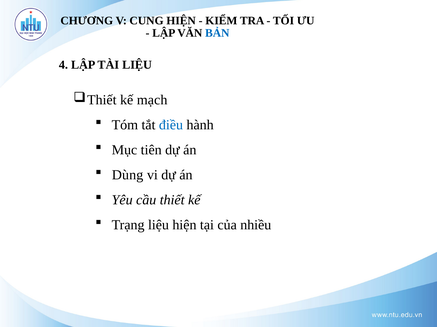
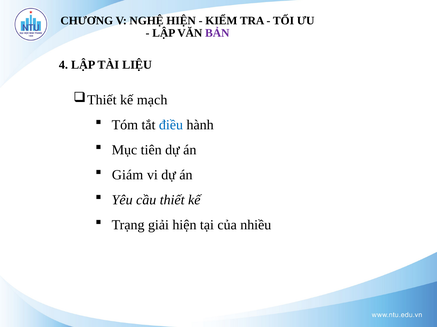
CUNG: CUNG -> NGHỆ (147, 21)
BẢN colour: blue -> purple (217, 33)
Dùng: Dùng -> Giám (128, 175)
Trạng liệu: liệu -> giải (158, 225)
